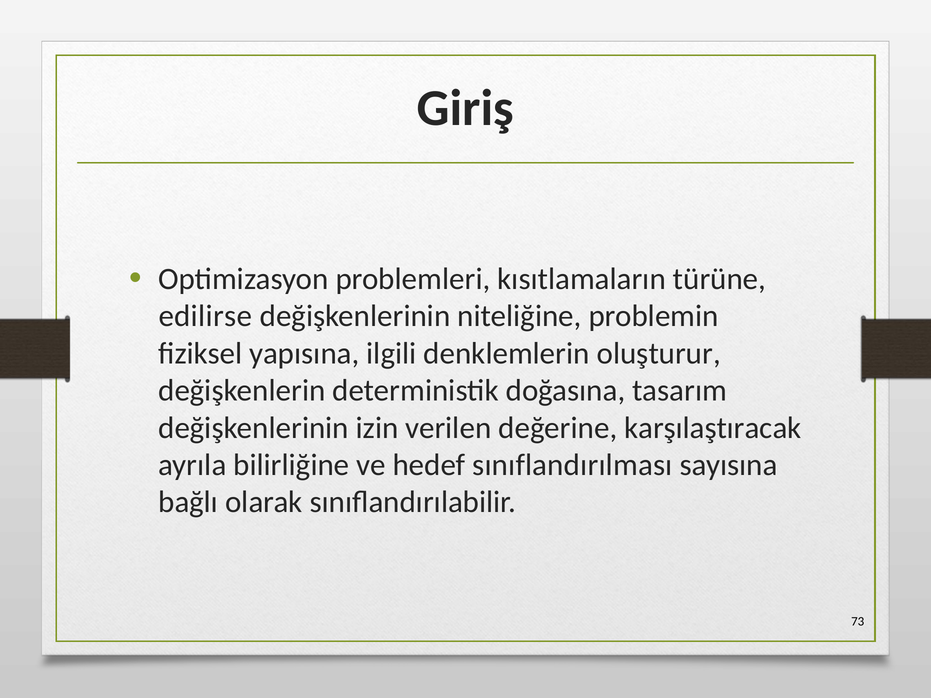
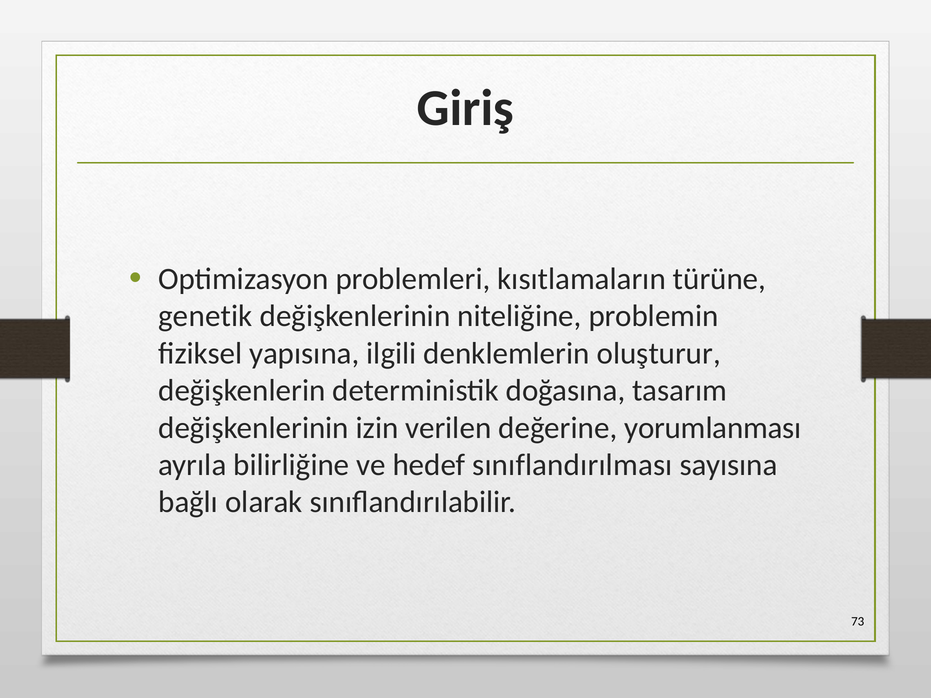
edilirse: edilirse -> genetik (205, 316)
karşılaştıracak: karşılaştıracak -> yorumlanması (713, 428)
